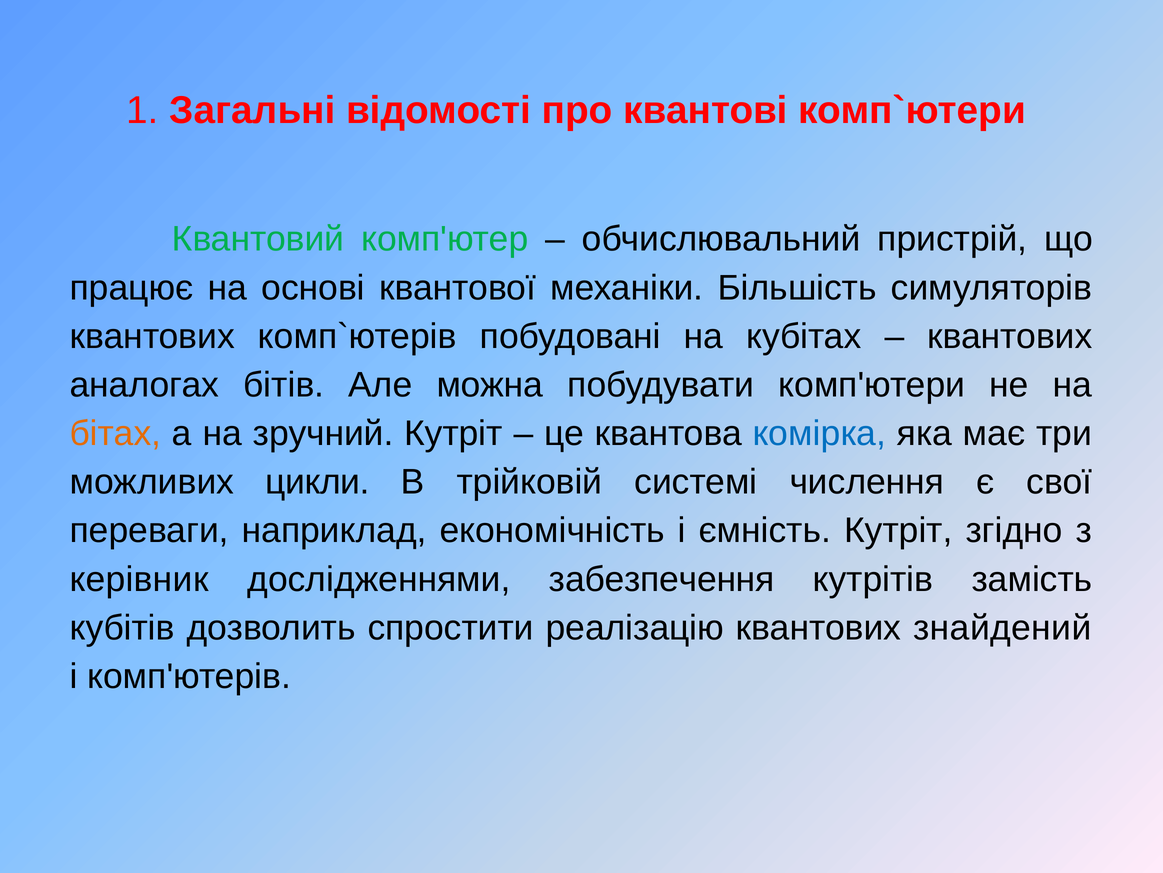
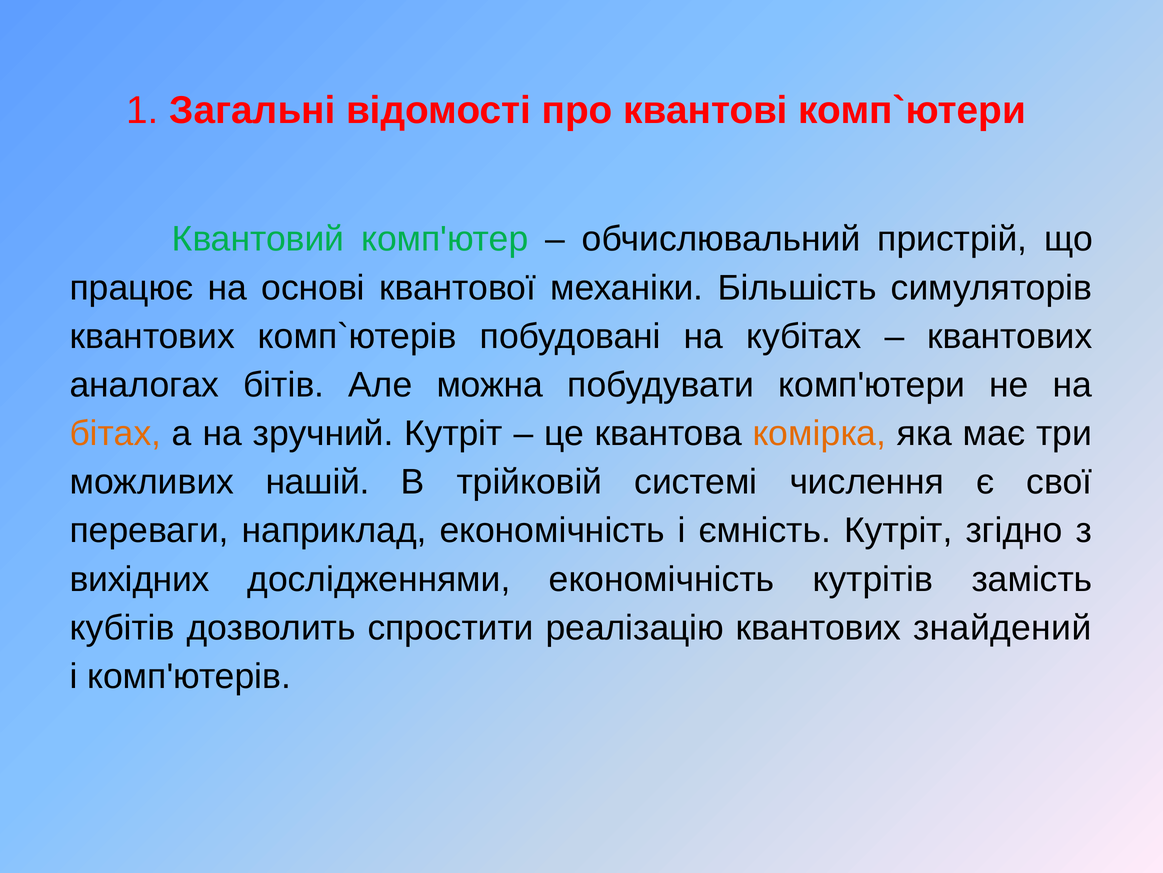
комірка colour: blue -> orange (819, 433)
цикли: цикли -> нашій (318, 482)
керівник: керівник -> вихідних (139, 579)
дослідженнями забезпечення: забезпечення -> економічність (662, 579)
